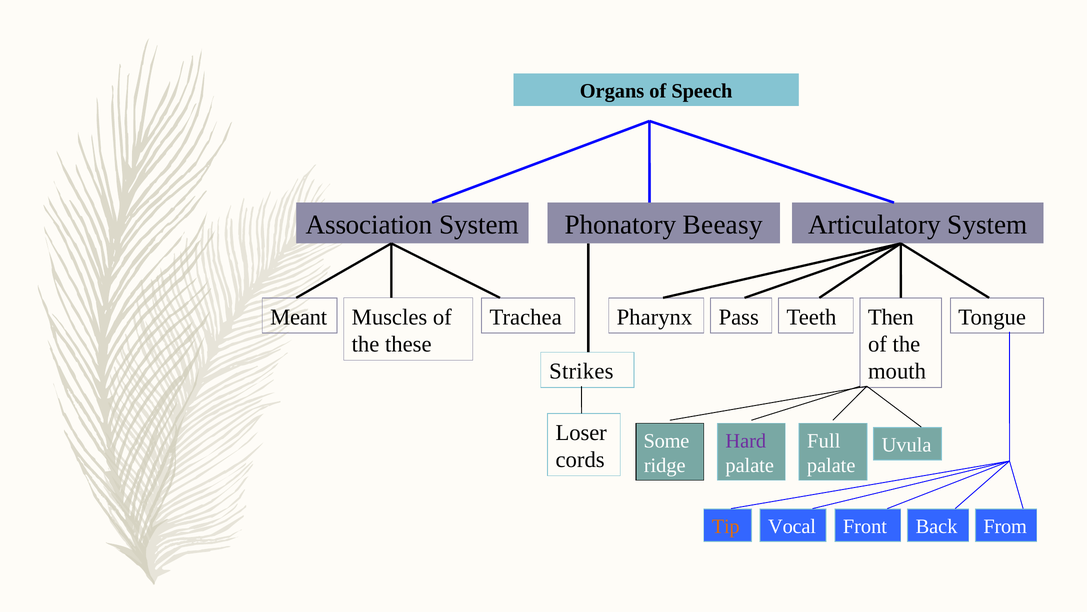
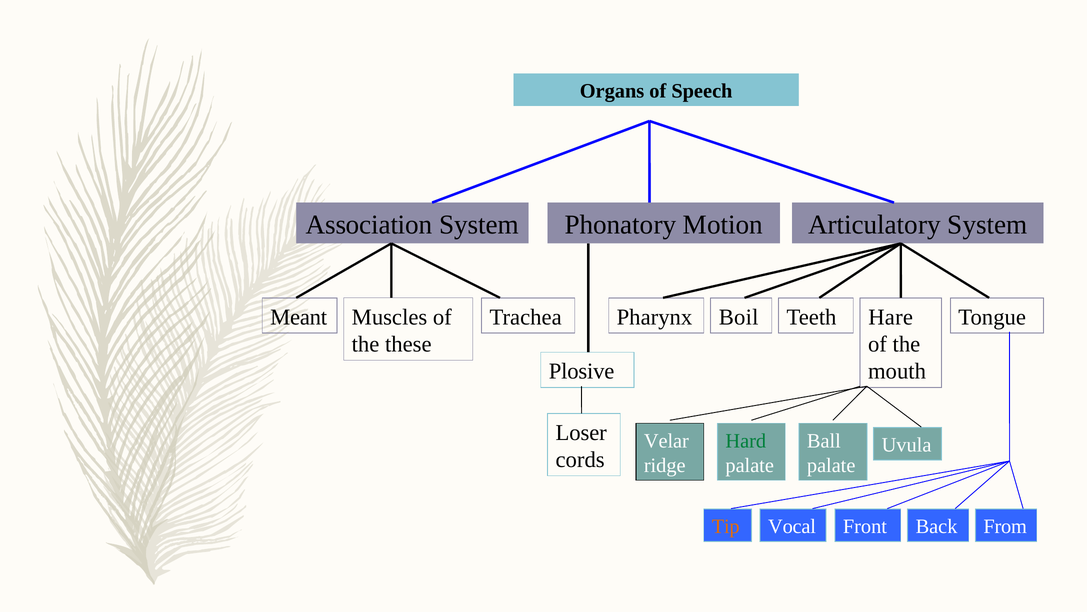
Beeasy: Beeasy -> Motion (723, 225)
Pass: Pass -> Boil (739, 317)
Then: Then -> Hare (891, 317)
Strikes: Strikes -> Plosive (582, 371)
Some: Some -> Velar (666, 441)
Hard colour: purple -> green (746, 441)
Full: Full -> Ball (824, 441)
